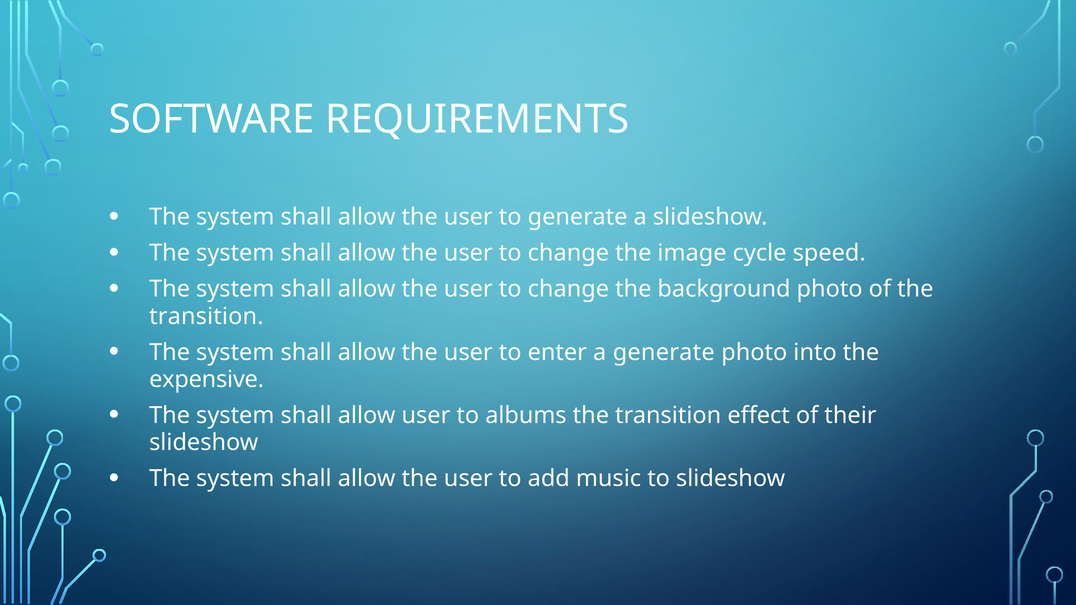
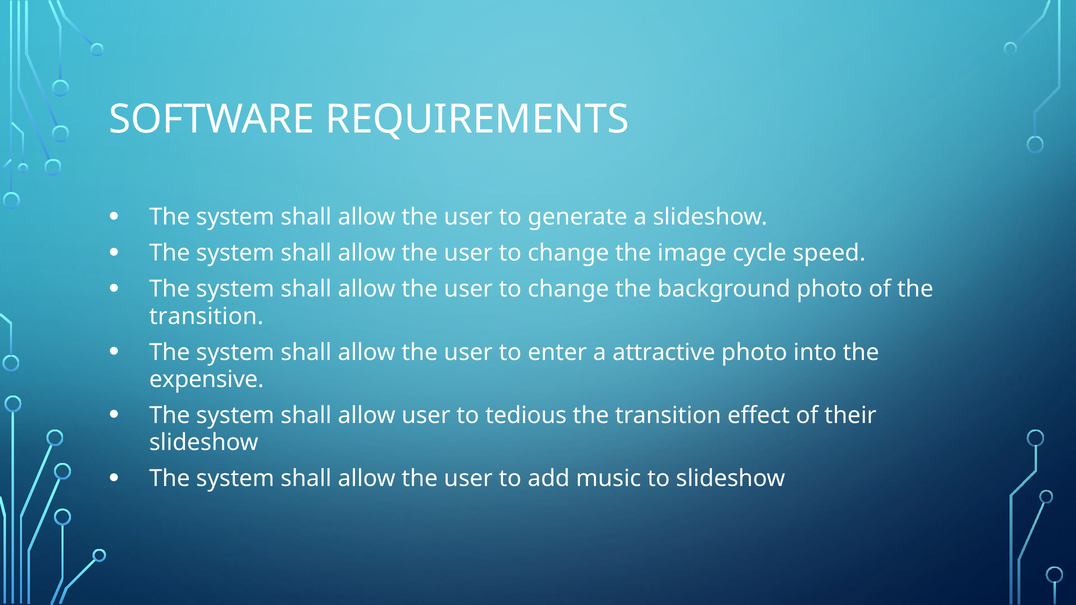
a generate: generate -> attractive (664, 352)
albums: albums -> tedious (526, 416)
